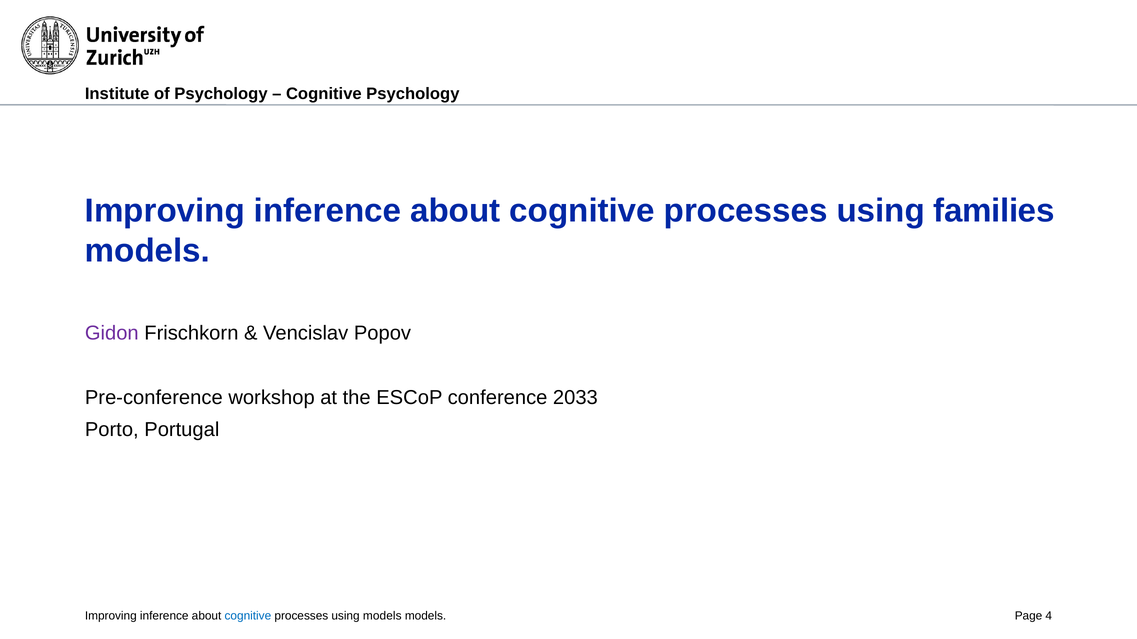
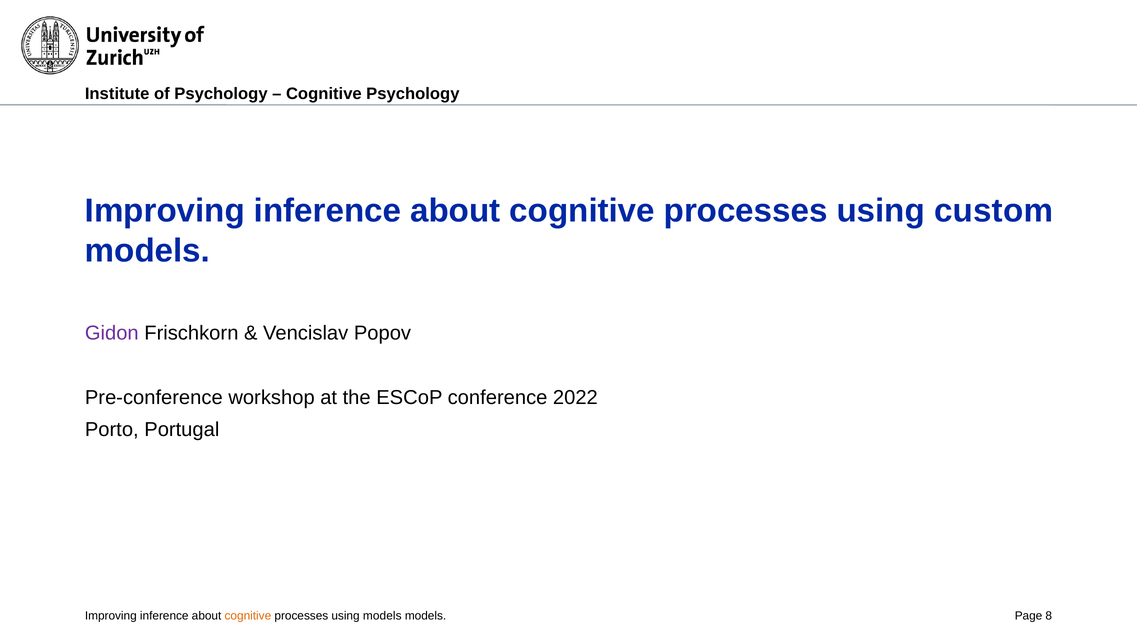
families: families -> custom (994, 211)
2033: 2033 -> 2022 (575, 398)
cognitive colour: blue -> orange (248, 616)
4: 4 -> 8 (1049, 616)
